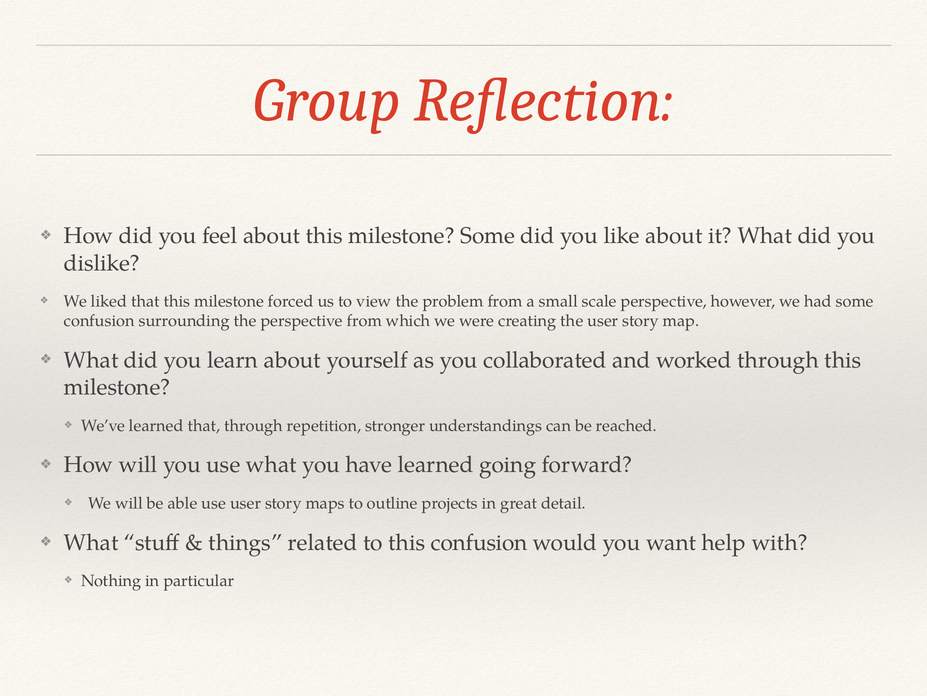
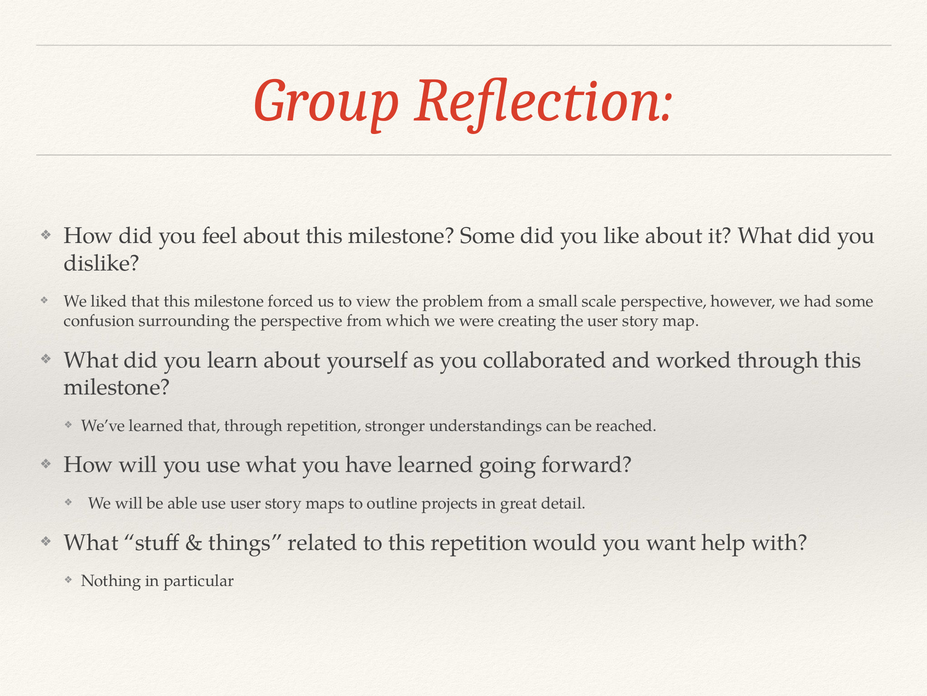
this confusion: confusion -> repetition (479, 542)
